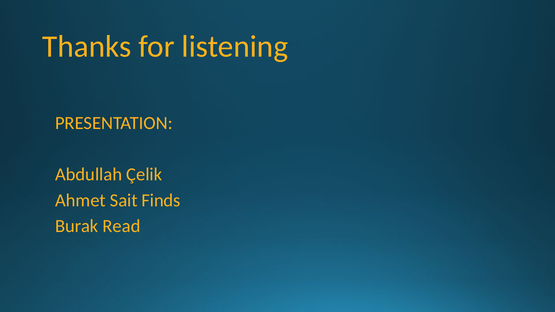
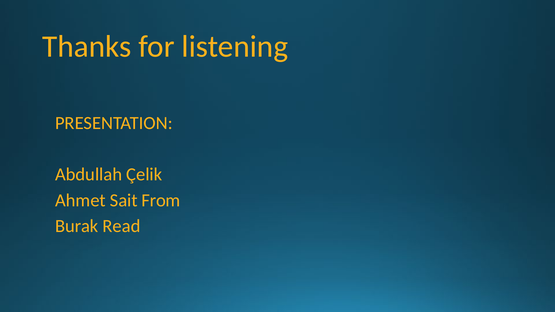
Finds: Finds -> From (161, 200)
